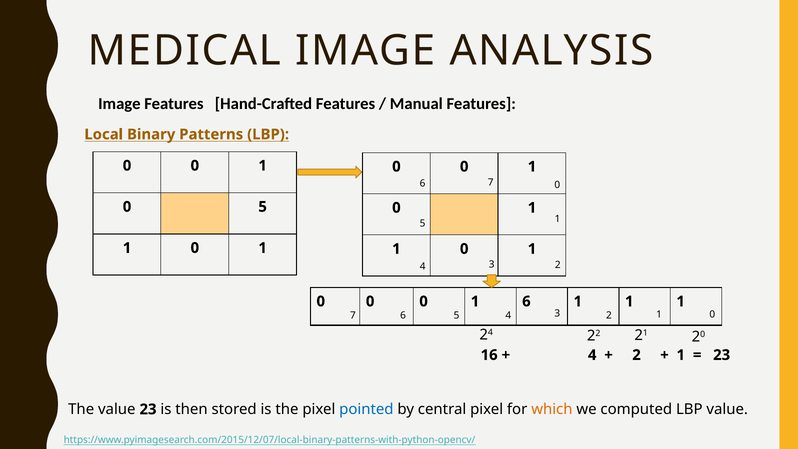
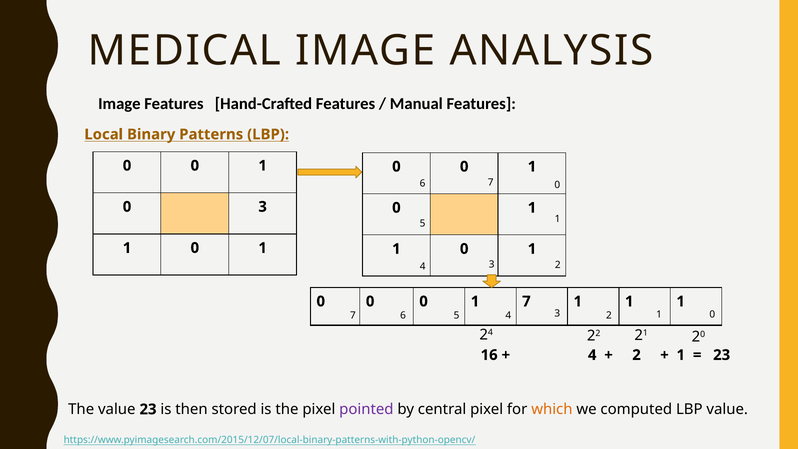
0 5: 5 -> 3 (263, 207)
1 6: 6 -> 7 (526, 301)
pointed colour: blue -> purple (366, 409)
